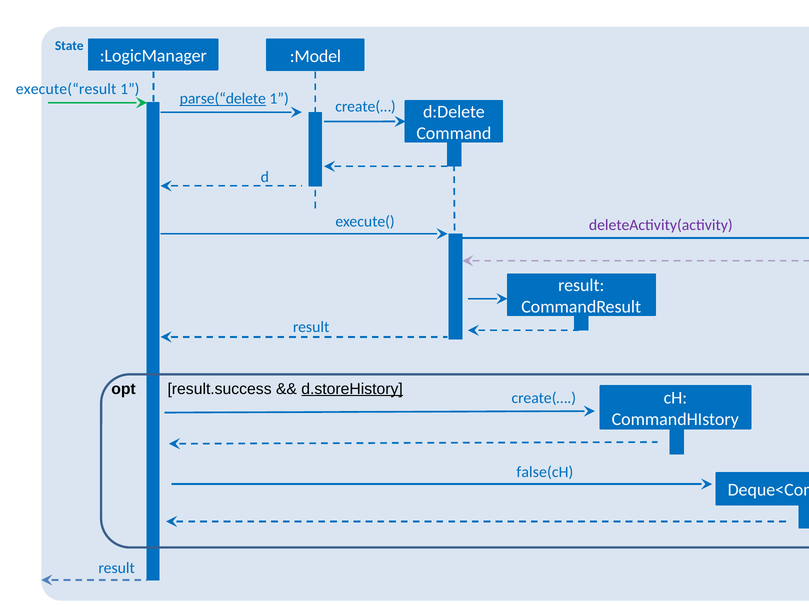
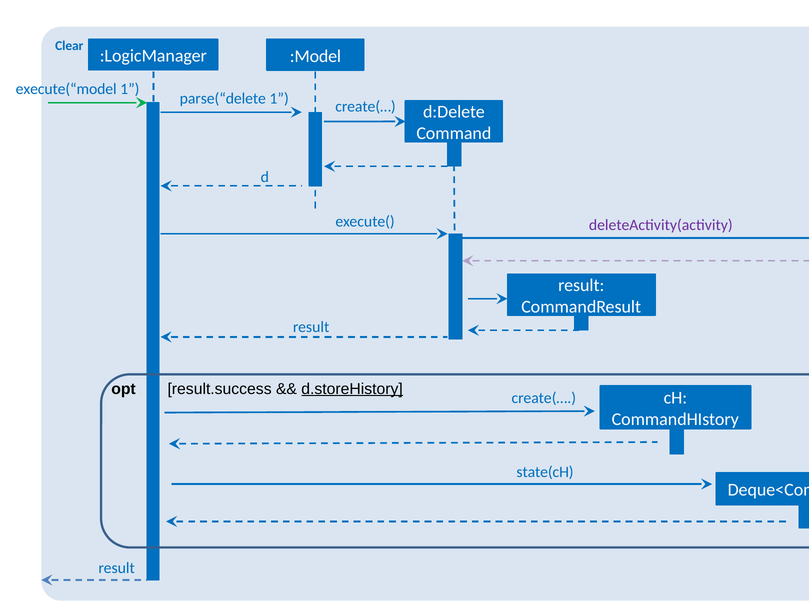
State: State -> Clear (69, 46)
execute(“result: execute(“result -> execute(“model (66, 89)
parse(“delete underline: present -> none (223, 99)
false(cH: false(cH -> state(cH (545, 472)
